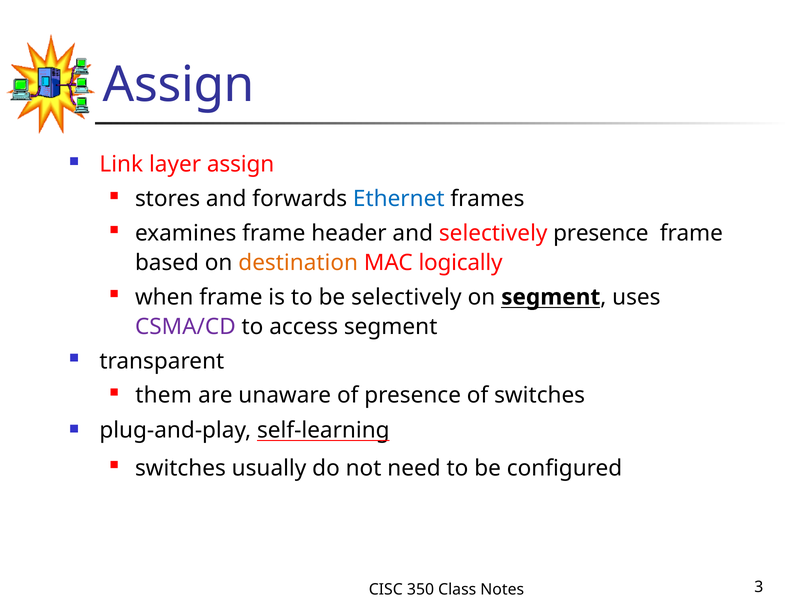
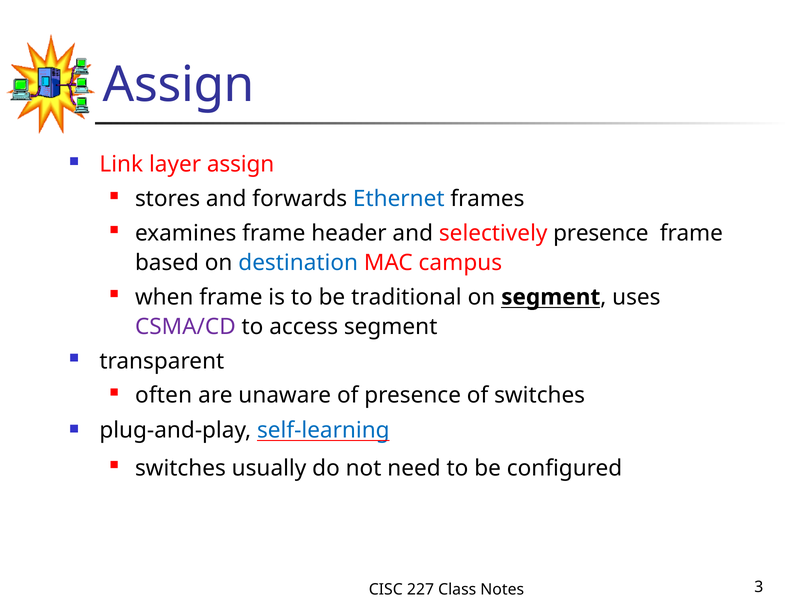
destination colour: orange -> blue (298, 263)
logically: logically -> campus (460, 263)
be selectively: selectively -> traditional (406, 297)
them: them -> often (164, 395)
self-learning colour: black -> blue (323, 430)
350: 350 -> 227 (421, 590)
